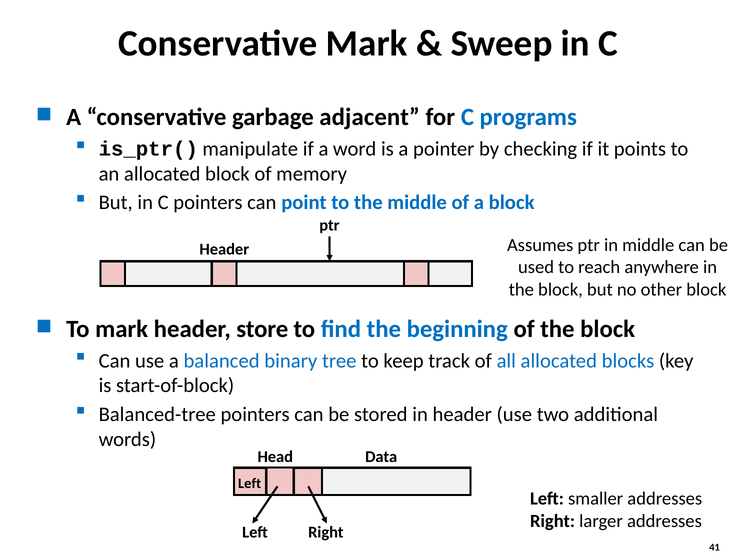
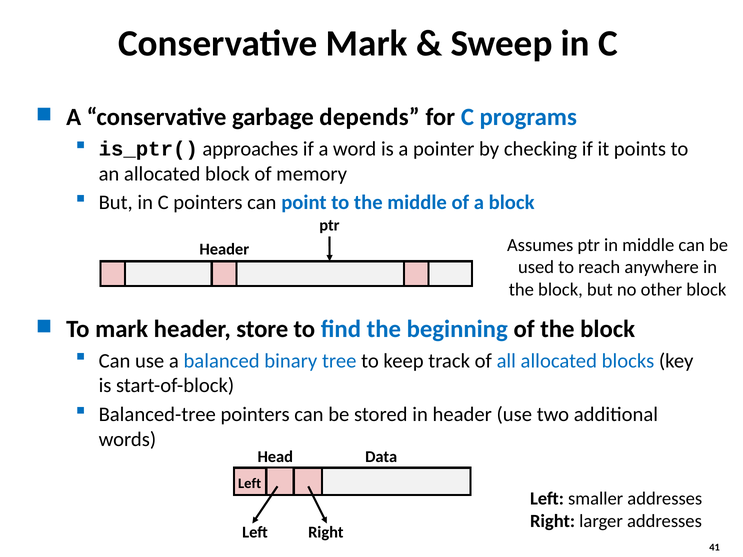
adjacent: adjacent -> depends (370, 117)
manipulate: manipulate -> approaches (250, 149)
